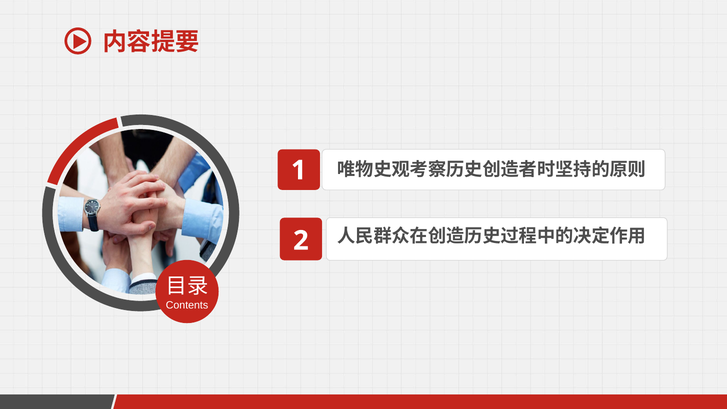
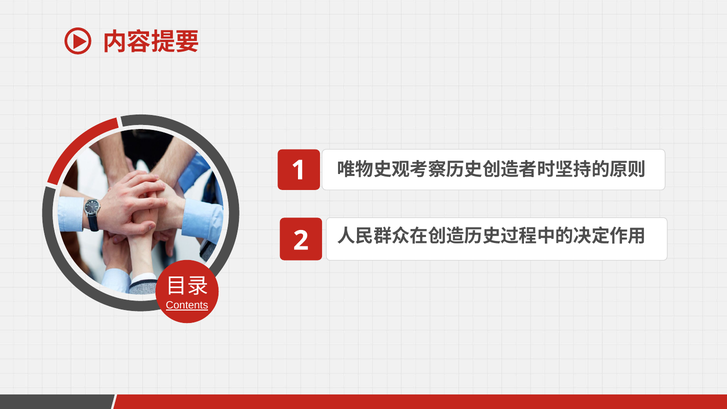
Contents underline: none -> present (187, 305)
